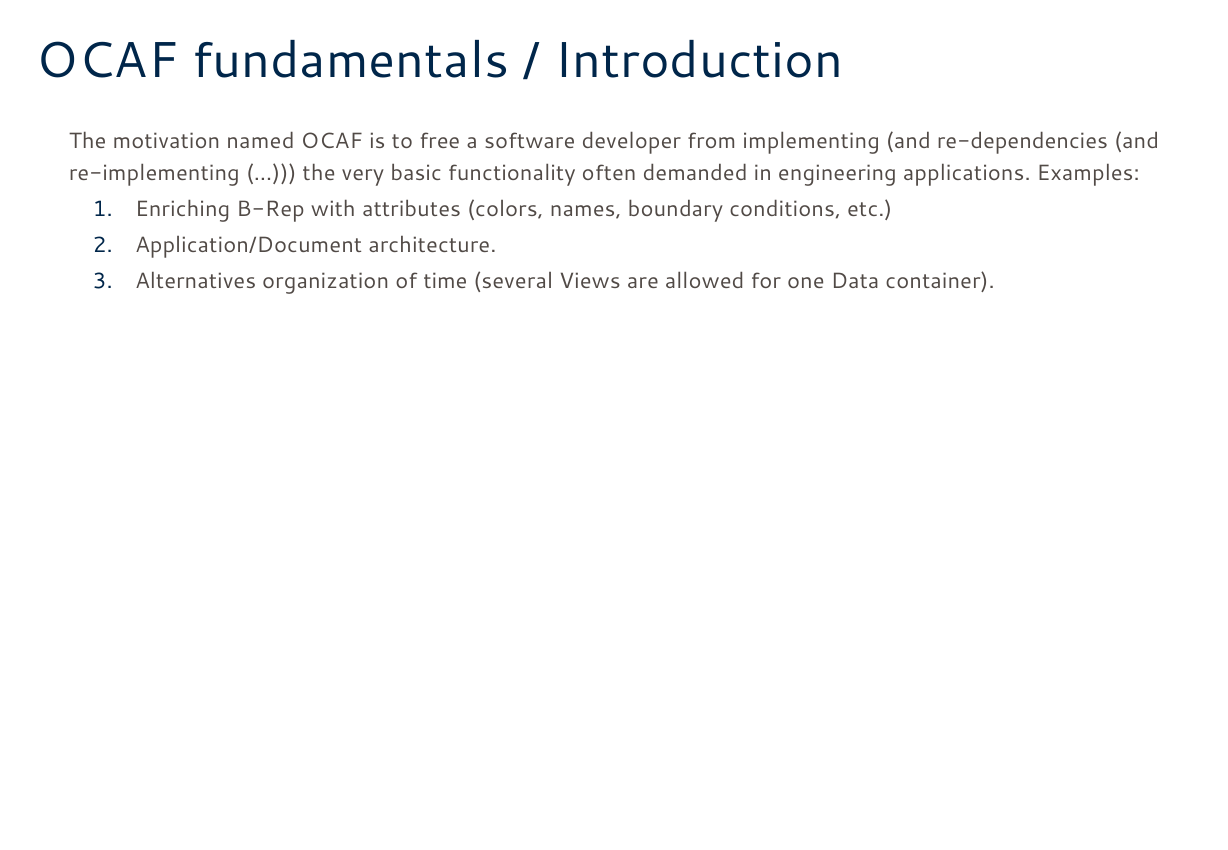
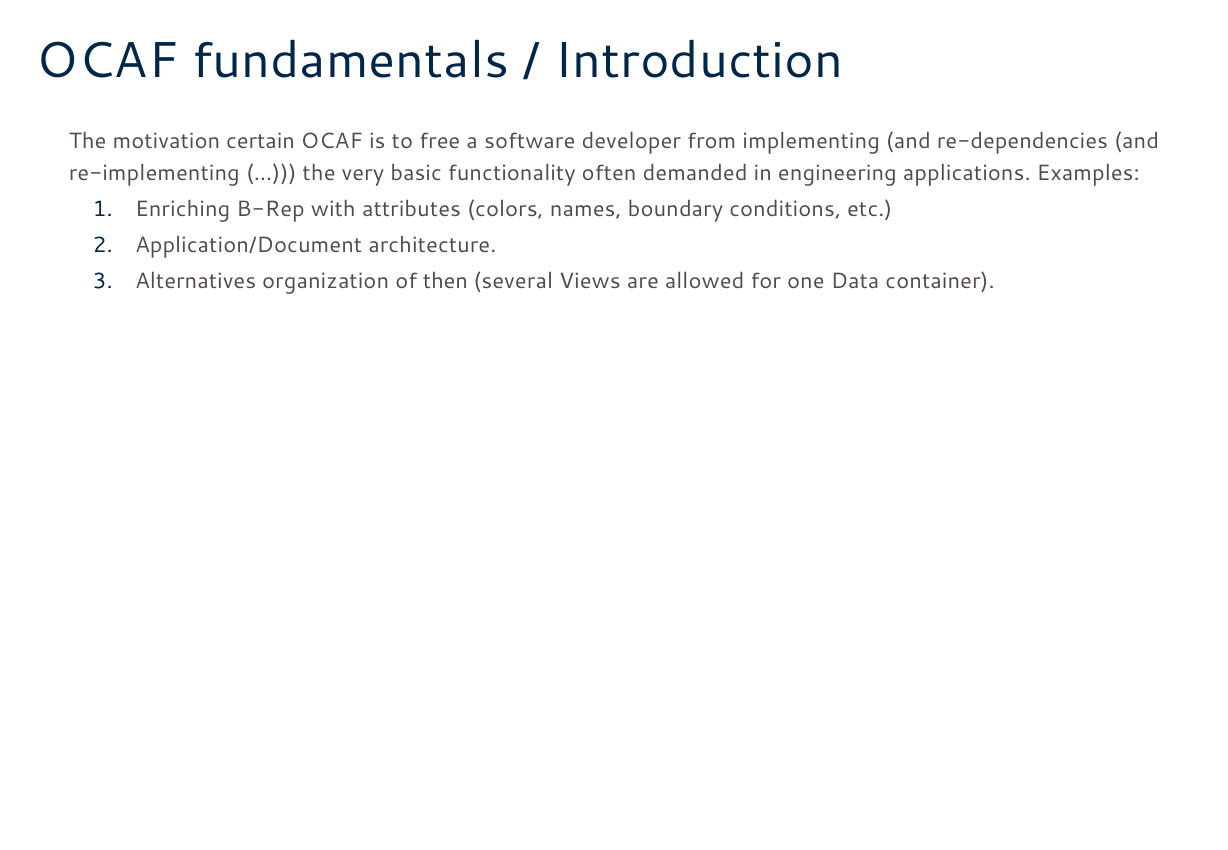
named: named -> certain (261, 141)
time: time -> then (445, 281)
